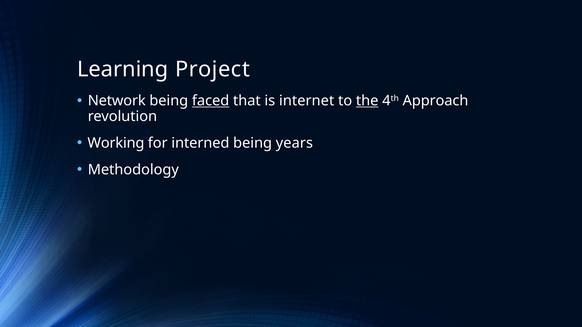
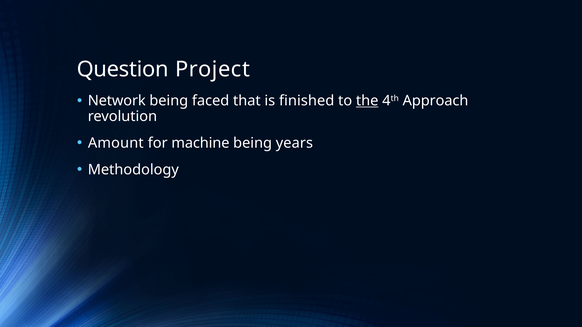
Learning: Learning -> Question (123, 70)
faced underline: present -> none (211, 101)
internet: internet -> finished (307, 101)
Working: Working -> Amount (116, 143)
interned: interned -> machine (200, 143)
